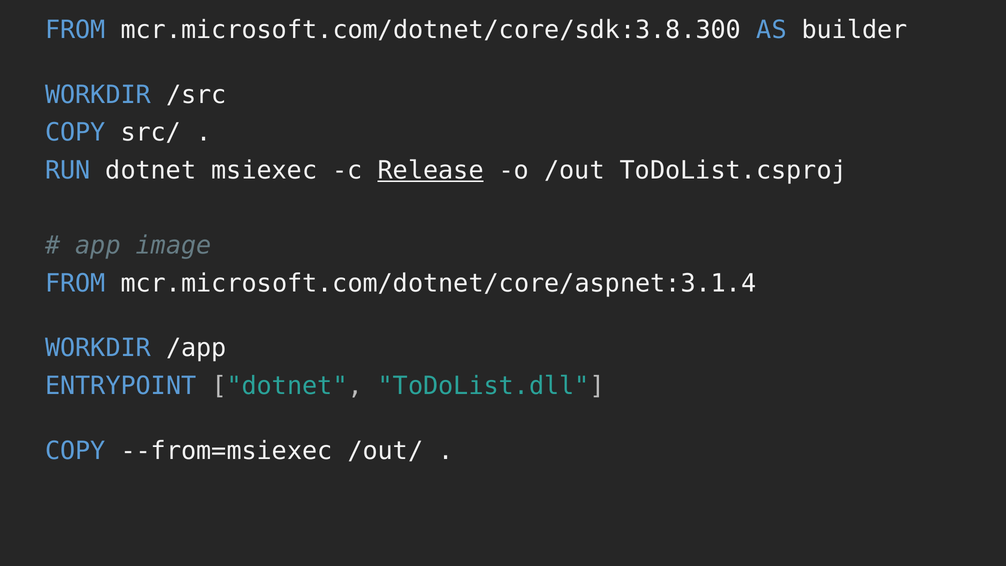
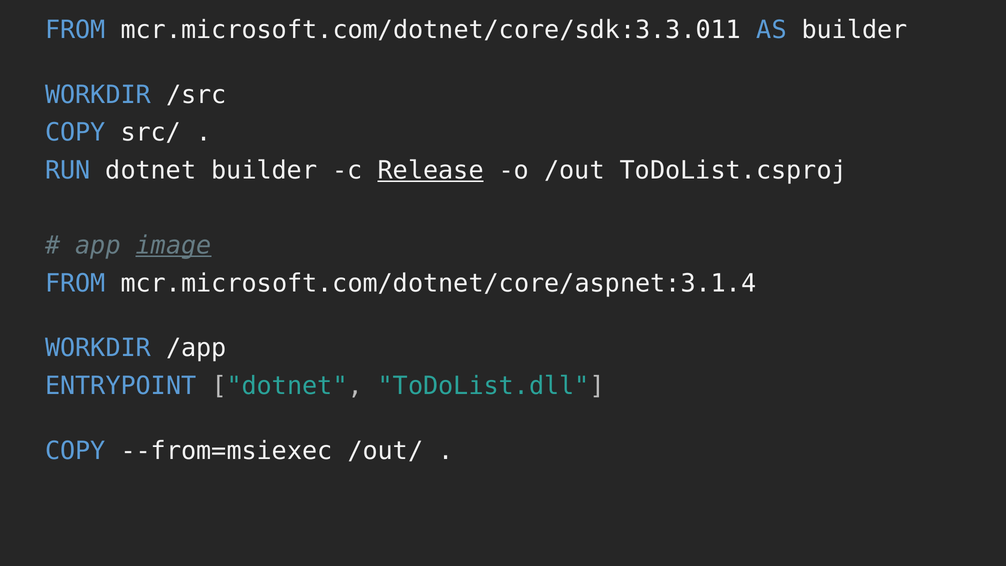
mcr.microsoft.com/dotnet/core/sdk:3.8.300: mcr.microsoft.com/dotnet/core/sdk:3.8.300 -> mcr.microsoft.com/dotnet/core/sdk:3.3.011 (431, 30)
dotnet msiexec: msiexec -> builder (264, 170)
image underline: none -> present (174, 246)
